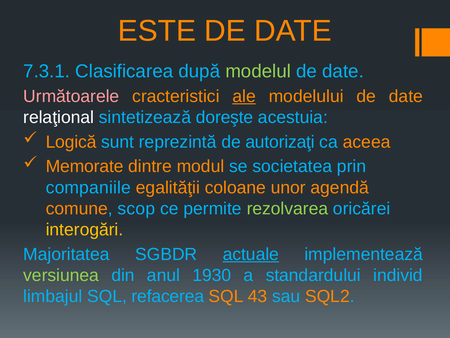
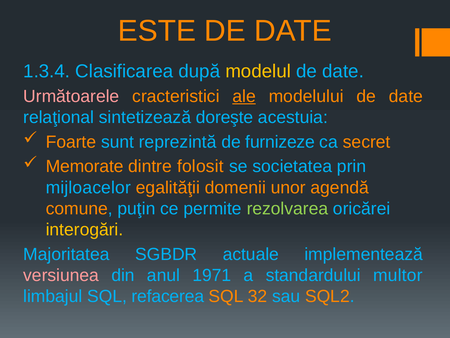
7.3.1: 7.3.1 -> 1.3.4 (47, 71)
modelul colour: light green -> yellow (258, 71)
relaţional colour: white -> light blue (59, 117)
Logică: Logică -> Foarte (71, 142)
autorizaţi: autorizaţi -> furnizeze (280, 142)
aceea: aceea -> secret (367, 142)
modul: modul -> folosit (200, 166)
companiile: companiile -> mijloacelor (88, 187)
coloane: coloane -> domenii (235, 187)
scop: scop -> puţin (136, 208)
actuale underline: present -> none (251, 254)
versiunea colour: light green -> pink (61, 275)
1930: 1930 -> 1971 (212, 275)
individ: individ -> multor (398, 275)
43: 43 -> 32 (257, 296)
